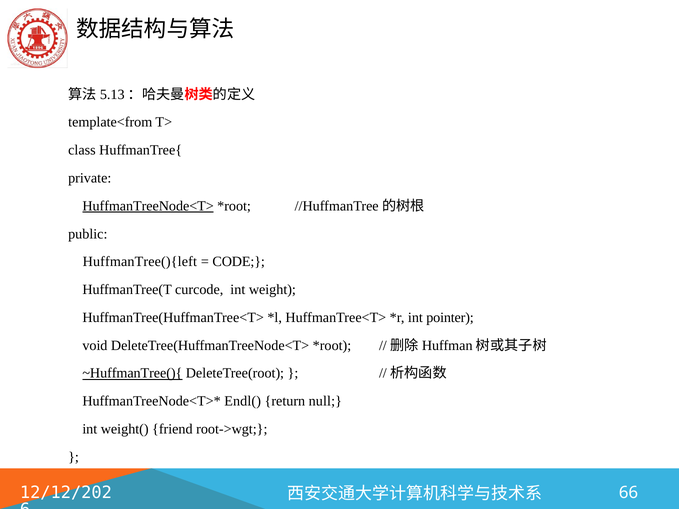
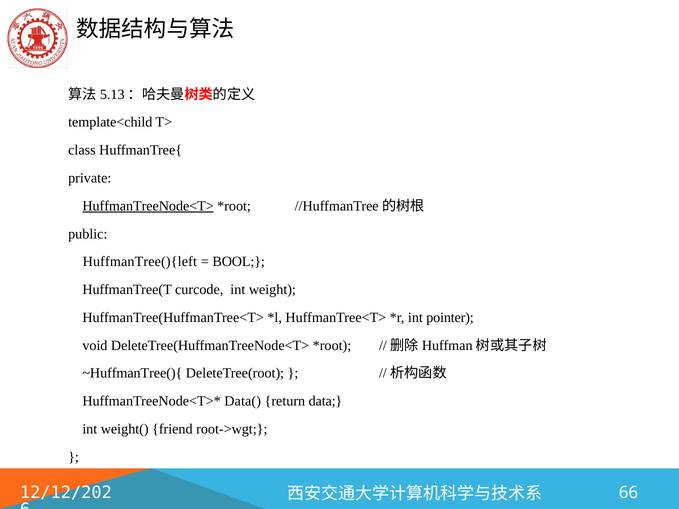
template<from: template<from -> template<child (110, 122)
CODE: CODE -> BOOL (239, 262)
~HuffmanTree(){ underline: present -> none (132, 374)
Endl(: Endl( -> Data( (243, 401)
null: null -> data (325, 401)
